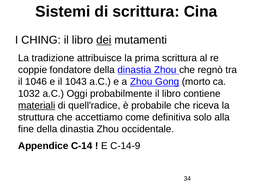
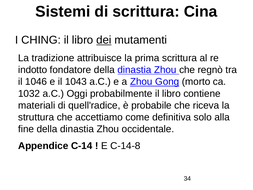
coppie: coppie -> indotto (33, 70)
materiali underline: present -> none (37, 105)
C-14-9: C-14-9 -> C-14-8 (125, 146)
